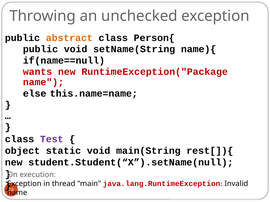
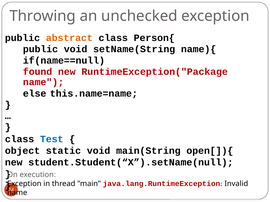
wants: wants -> found (38, 72)
Test colour: purple -> blue (52, 139)
rest[]){: rest[]){ -> open[]){ (210, 151)
